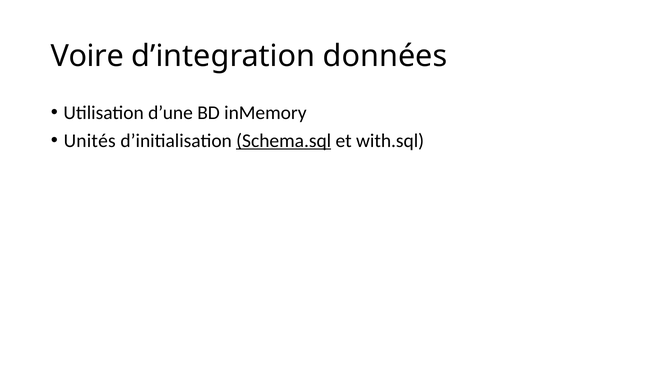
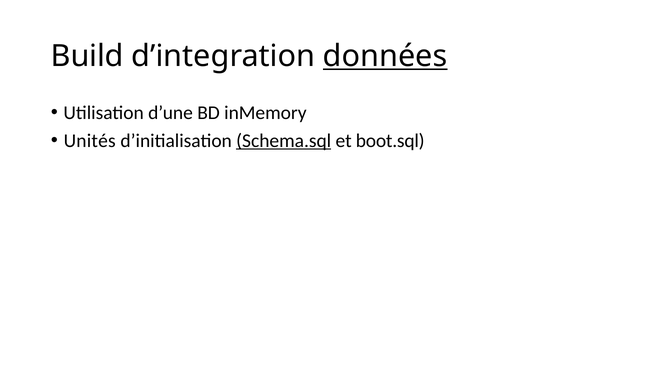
Voire: Voire -> Build (87, 56)
données underline: none -> present (385, 56)
with.sql: with.sql -> boot.sql (390, 141)
